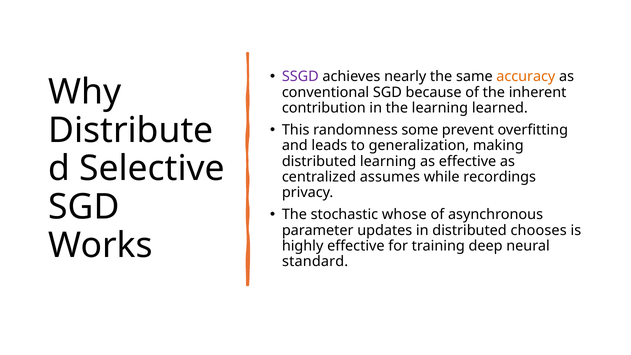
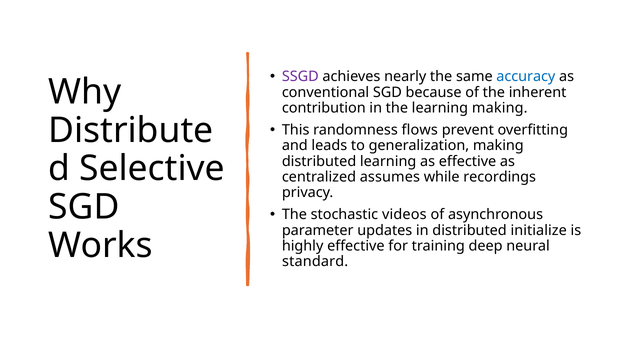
accuracy colour: orange -> blue (526, 77)
learning learned: learned -> making (500, 108)
some: some -> flows (420, 130)
whose: whose -> videos (404, 215)
chooses: chooses -> initialize (539, 230)
